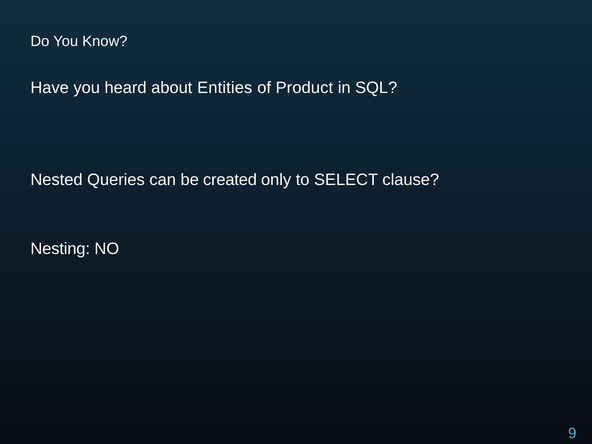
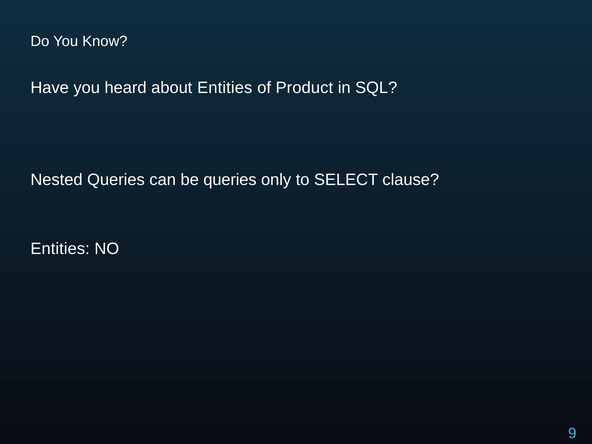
be created: created -> queries (230, 180)
Nesting: Nesting -> Entities (60, 249)
